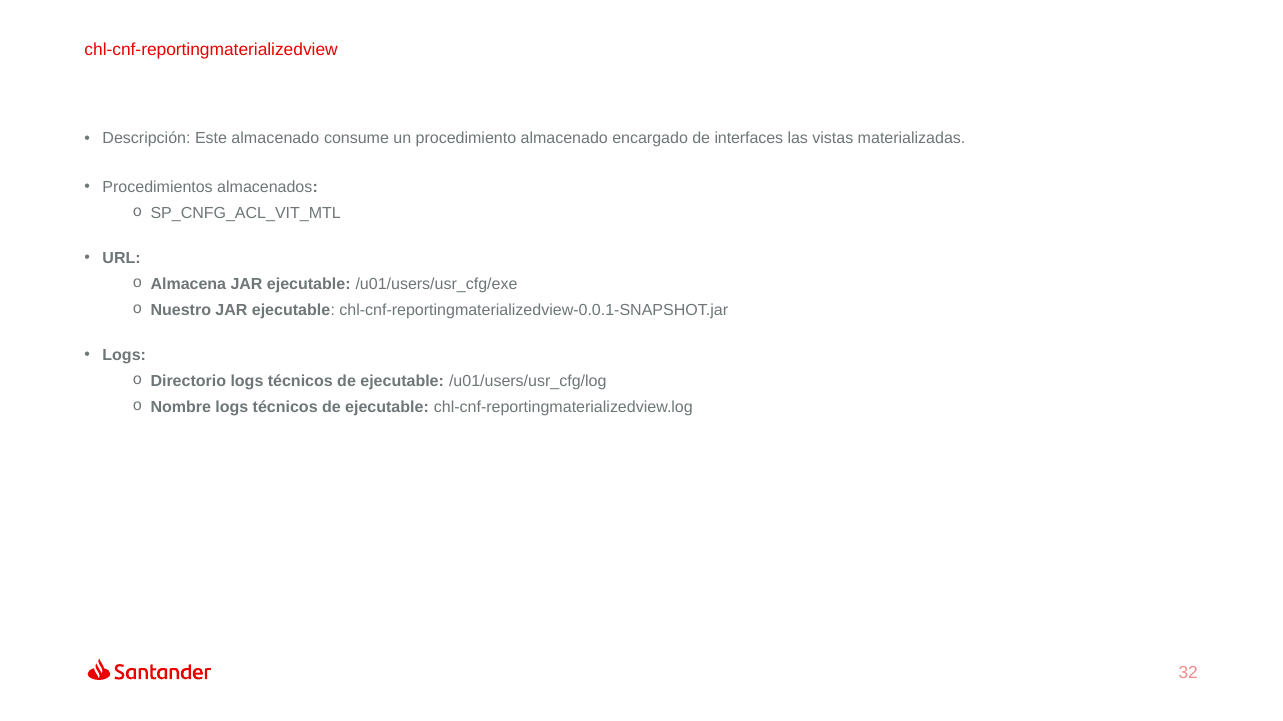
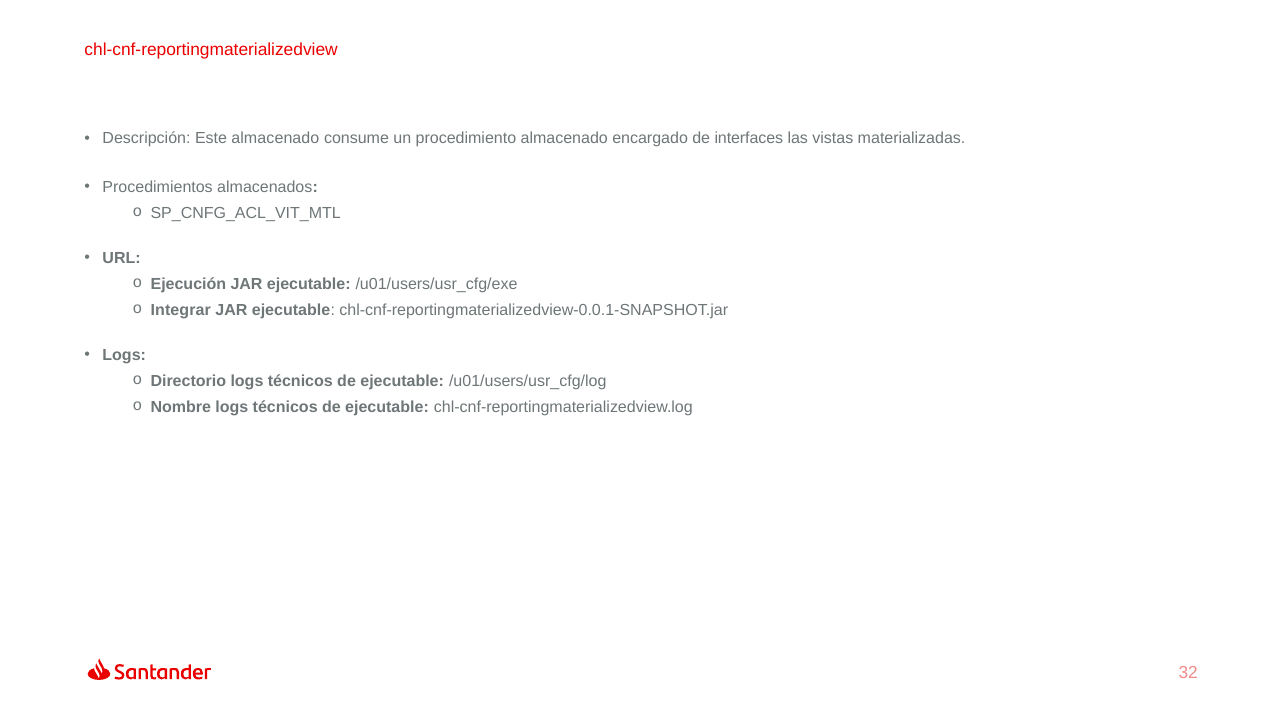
Almacena: Almacena -> Ejecución (188, 285)
Nuestro: Nuestro -> Integrar (181, 311)
